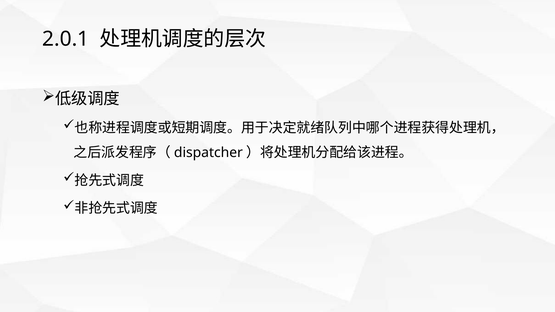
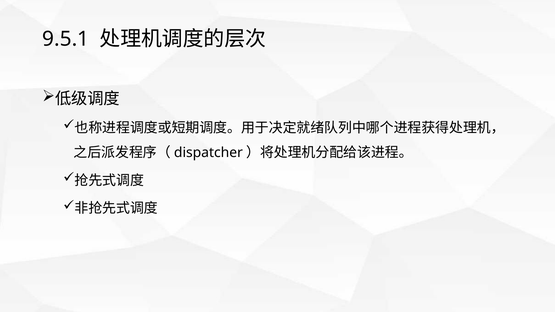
2.0.1: 2.0.1 -> 9.5.1 (66, 39)
